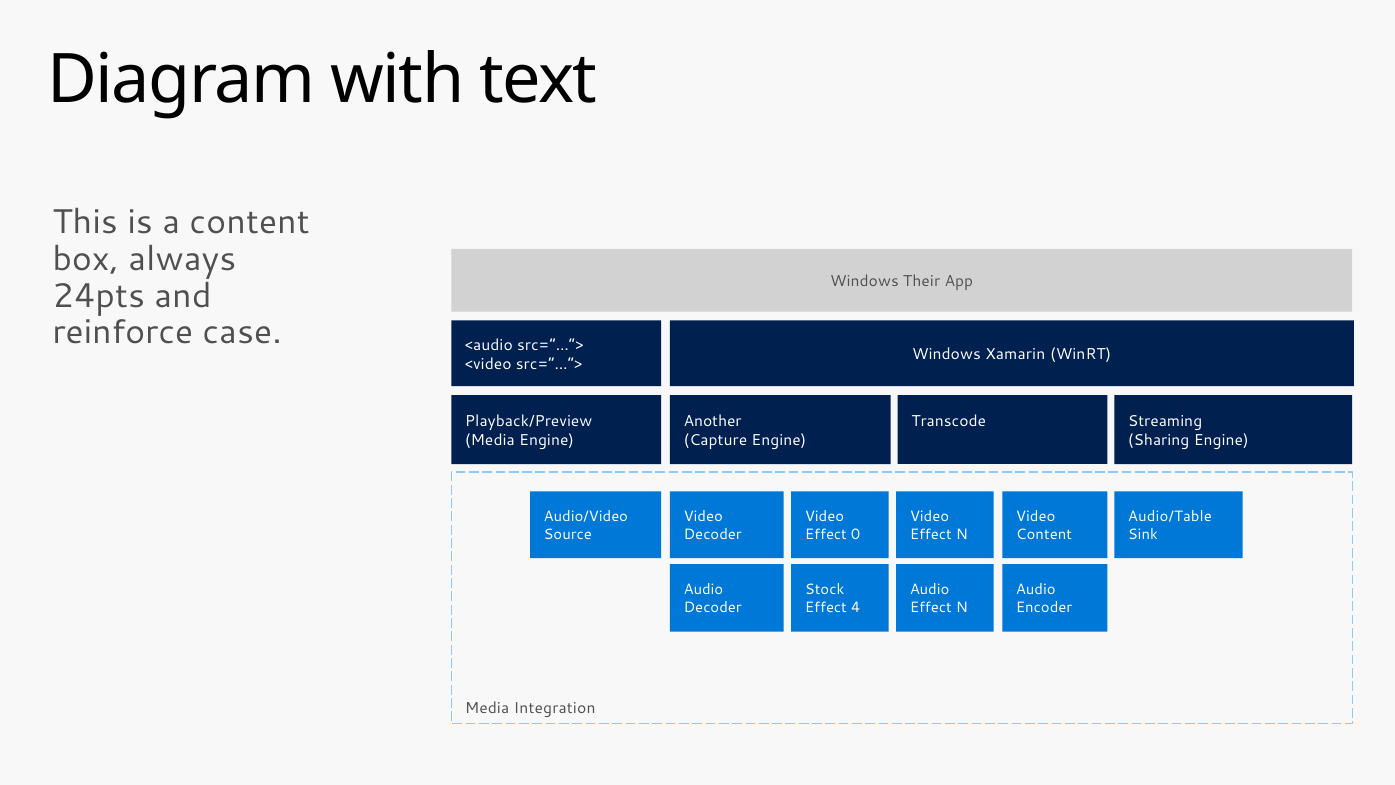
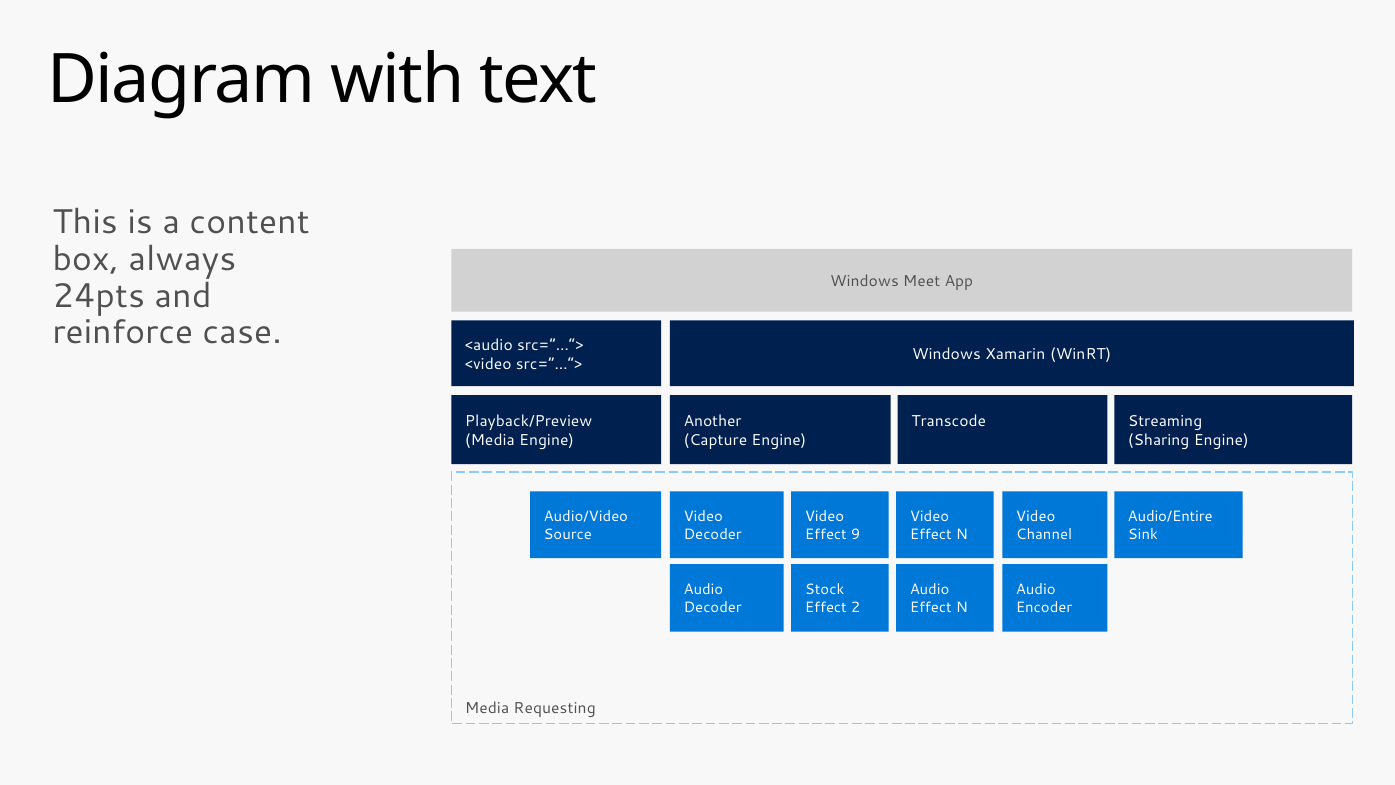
Their: Their -> Meet (922, 281)
Audio/Table: Audio/Table -> Audio/Entire (1170, 517)
0: 0 -> 9 (856, 535)
Content: Content -> Channel (1044, 535)
4: 4 -> 2 (856, 608)
Integration: Integration -> Requesting (555, 708)
